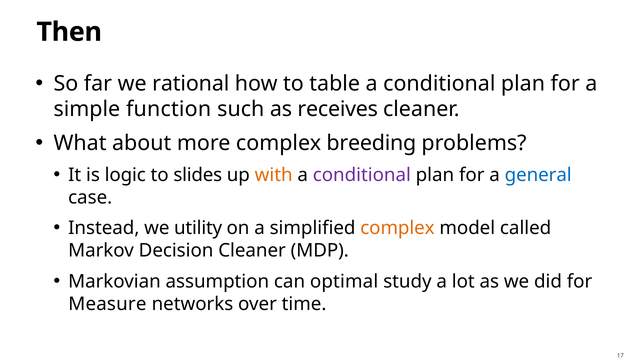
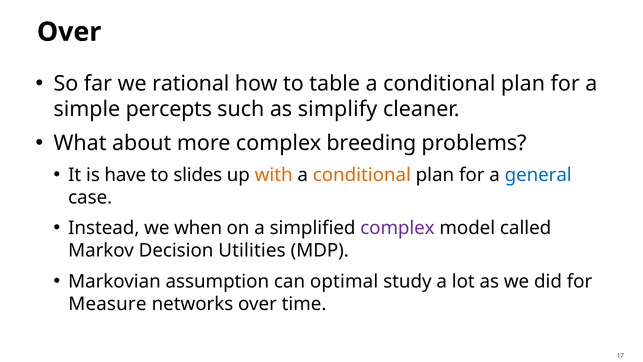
Then: Then -> Over (69, 32)
function: function -> percepts (169, 109)
receives: receives -> simplify (338, 109)
logic: logic -> have (125, 175)
conditional colour: purple -> orange (362, 175)
utility: utility -> when (198, 228)
complex colour: orange -> purple (397, 228)
Decision Cleaner: Cleaner -> Utilities (252, 251)
